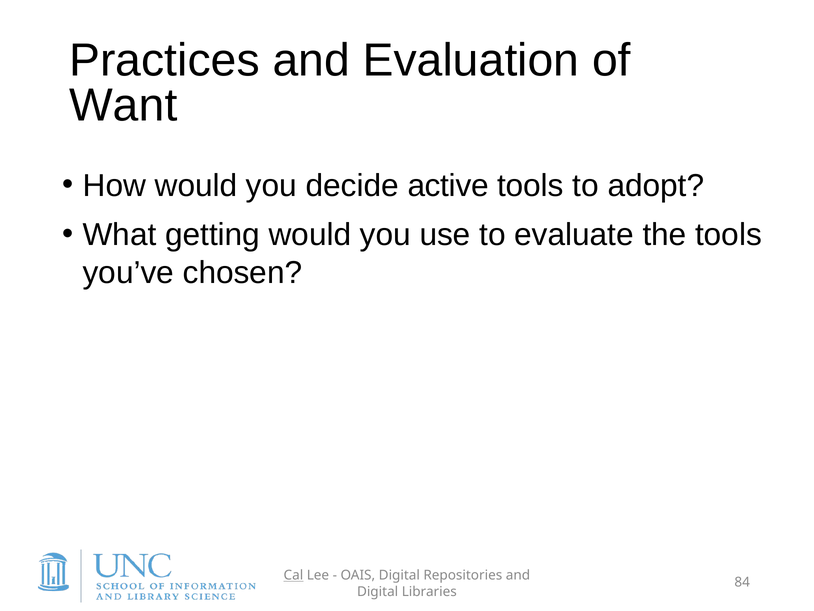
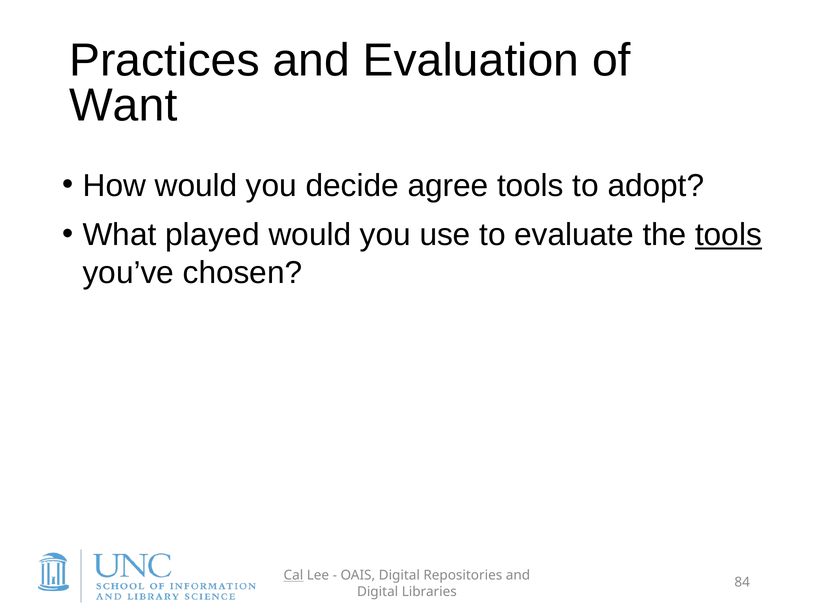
active: active -> agree (448, 185)
getting: getting -> played (212, 235)
tools underline: none -> present (729, 235)
